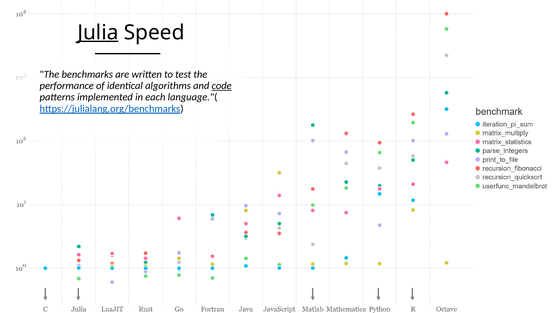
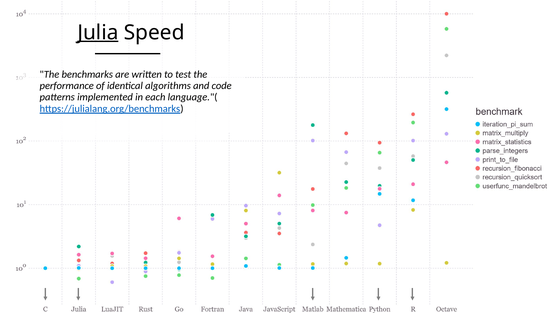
code underline: present -> none (222, 86)
